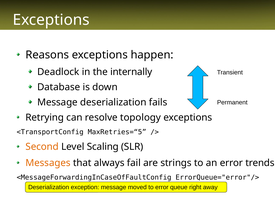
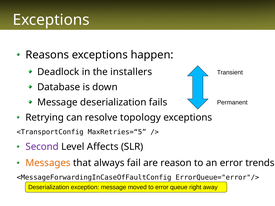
internally: internally -> installers (131, 72)
Second colour: orange -> purple (42, 147)
Scaling: Scaling -> Affects (103, 147)
strings: strings -> reason (176, 163)
